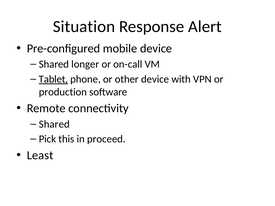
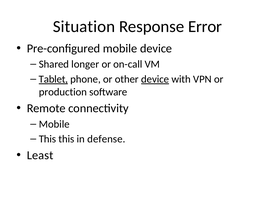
Alert: Alert -> Error (205, 27)
device underline: none -> present (155, 79)
Shared: Shared -> Mobile (54, 124)
Pick: Pick -> This (47, 139)
proceed: proceed -> defense (106, 139)
